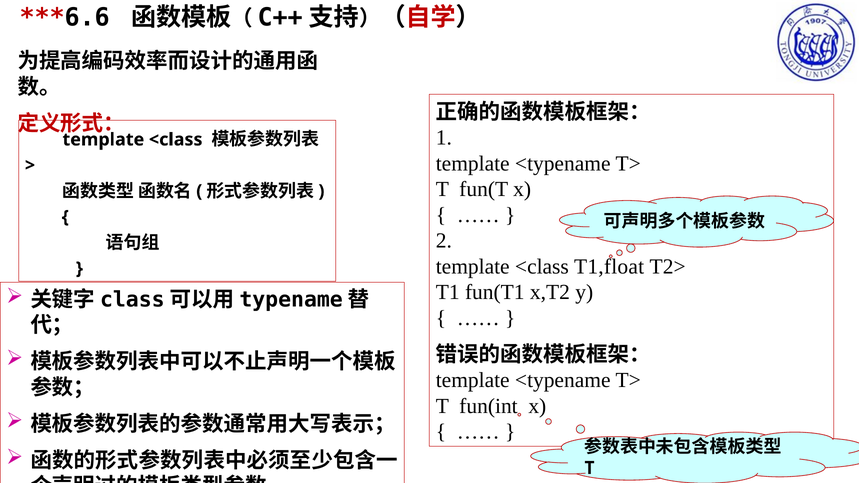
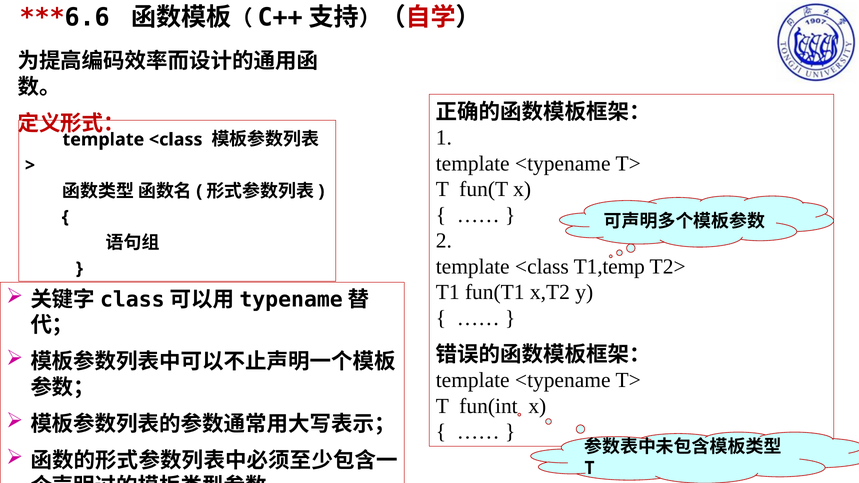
T1,float: T1,float -> T1,temp (609, 267)
